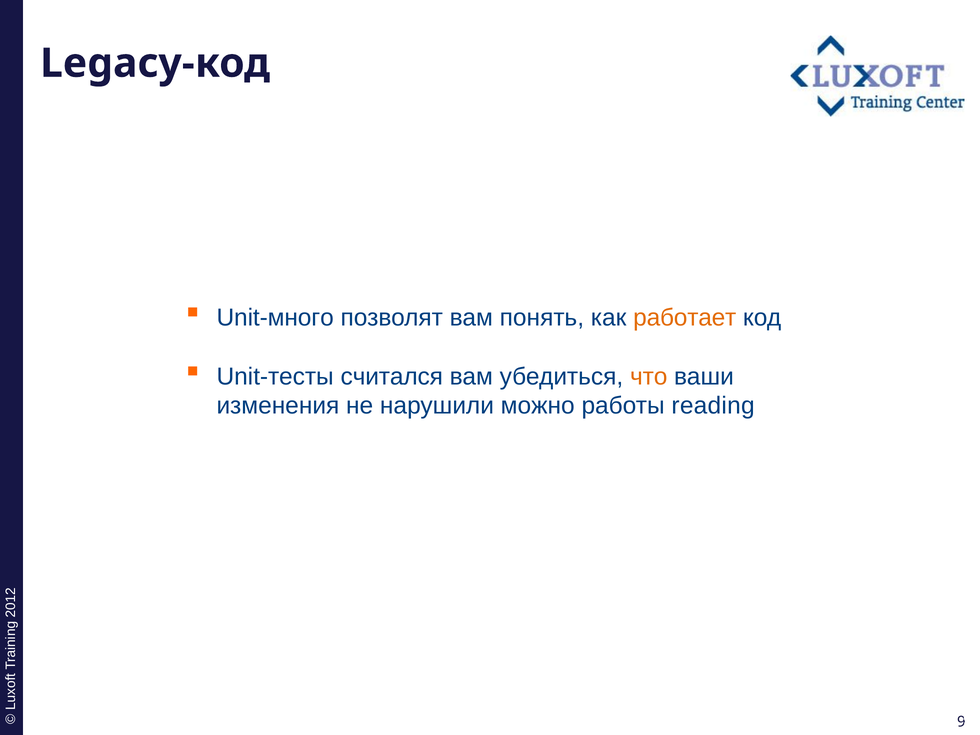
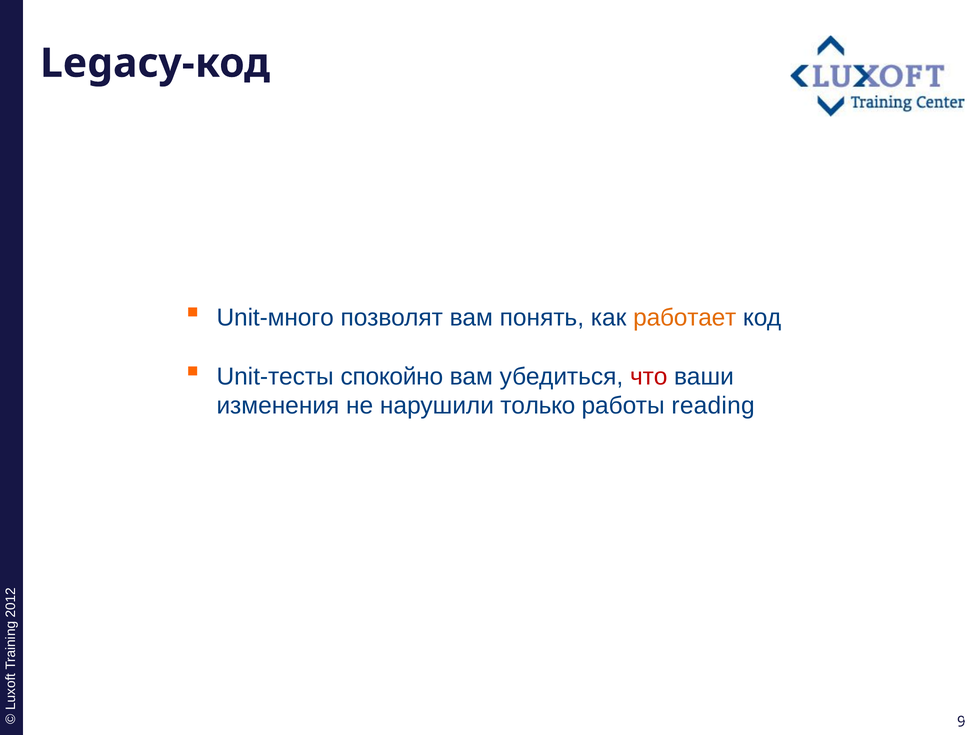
считался: считался -> спокойно (392, 376)
что colour: orange -> red (649, 376)
можно: можно -> только (538, 406)
